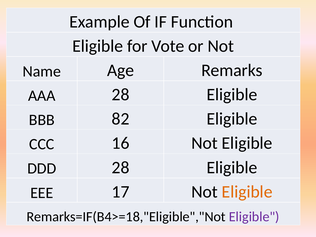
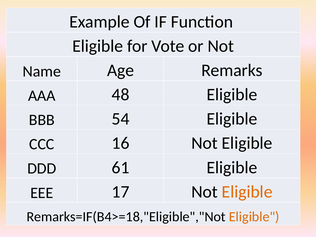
AAA 28: 28 -> 48 (121, 95)
82: 82 -> 54 (121, 119)
DDD 28: 28 -> 61 (121, 167)
Eligible colour: purple -> orange (254, 217)
